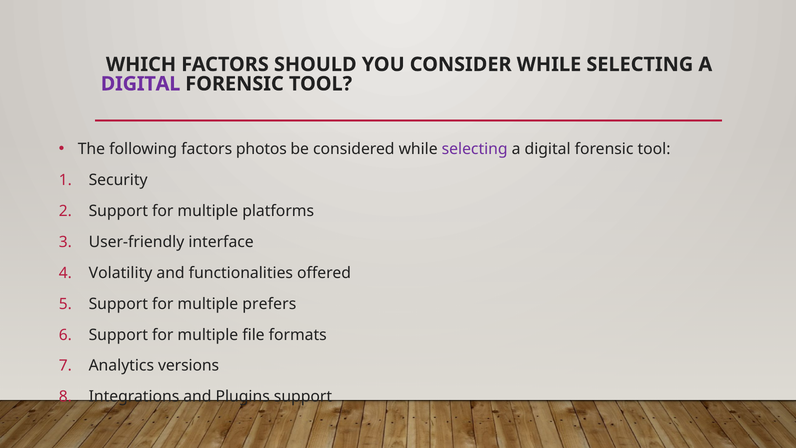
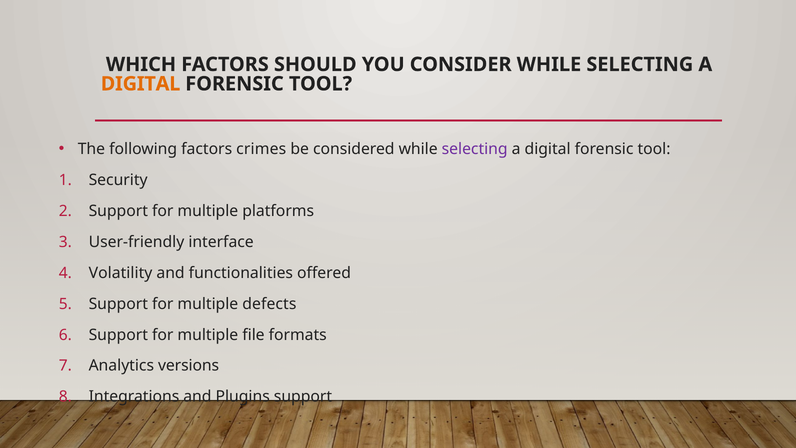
DIGITAL colour: purple -> orange (141, 84)
photos: photos -> crimes (261, 149)
prefers: prefers -> defects (269, 304)
